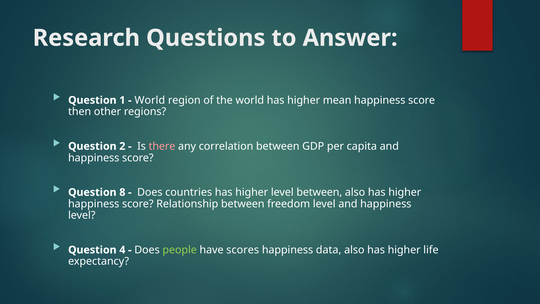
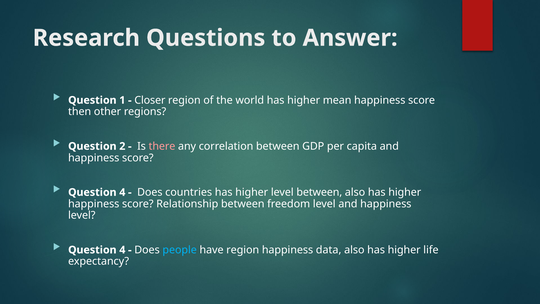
World: World -> Closer (150, 100)
8: 8 -> 4 (122, 192)
people colour: light green -> light blue (180, 250)
have scores: scores -> region (243, 250)
